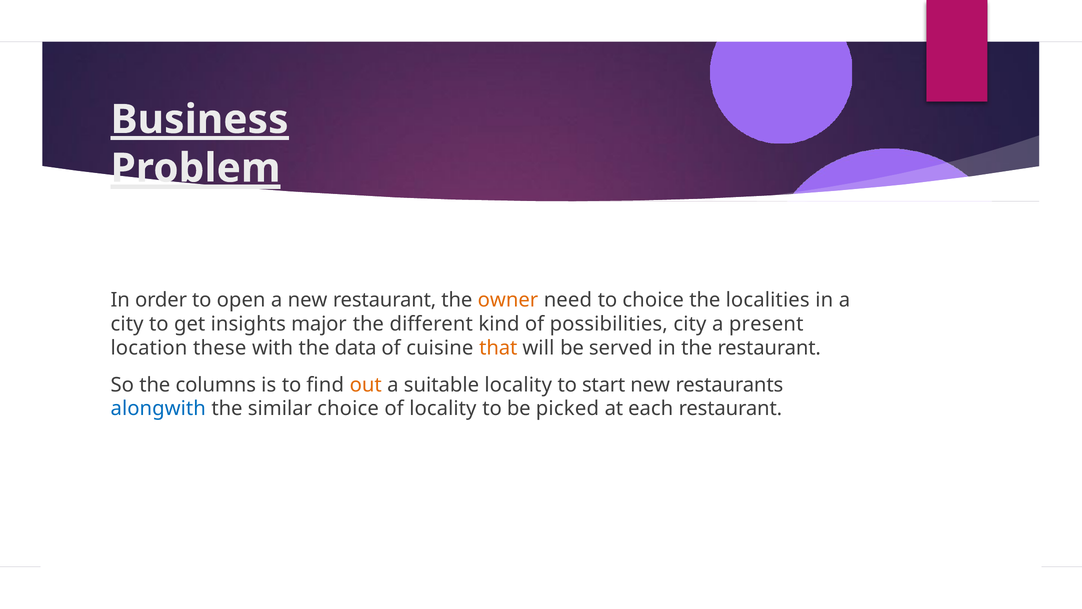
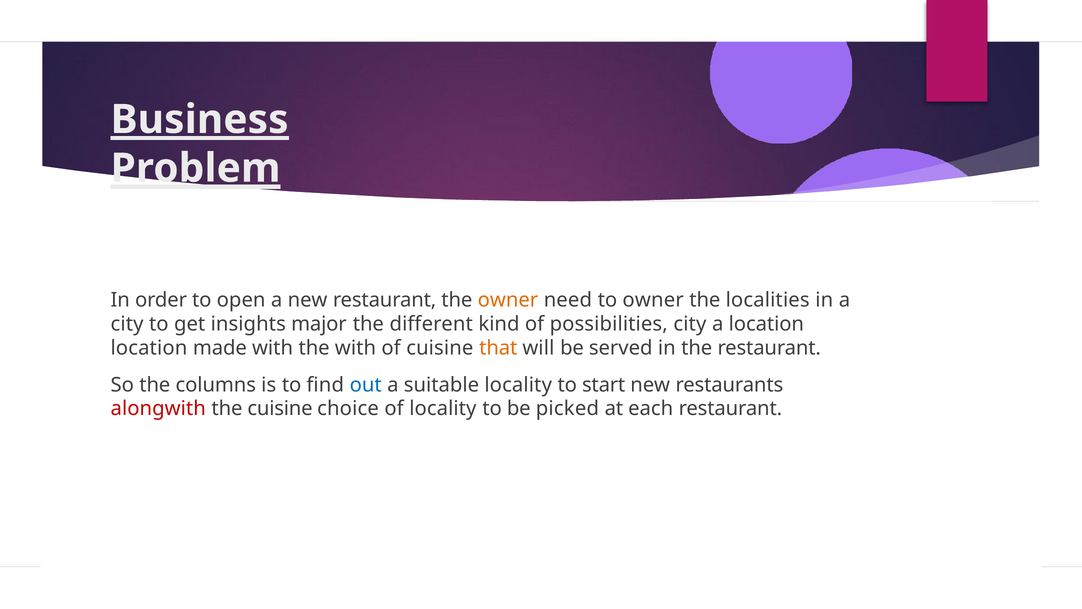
to choice: choice -> owner (653, 300)
a present: present -> location (766, 324)
these: these -> made (220, 348)
the data: data -> with (355, 348)
out colour: orange -> blue (366, 385)
alongwith colour: blue -> red (158, 408)
the similar: similar -> cuisine (280, 408)
